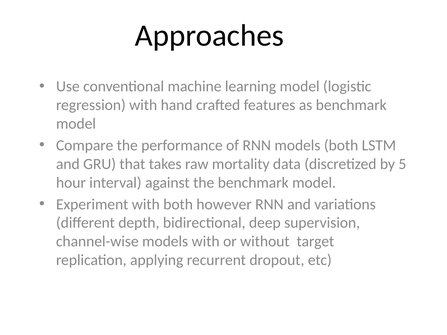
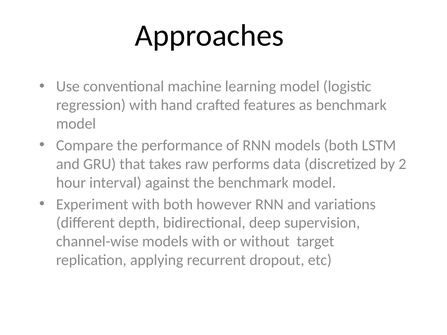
mortality: mortality -> performs (241, 164)
5: 5 -> 2 (402, 164)
